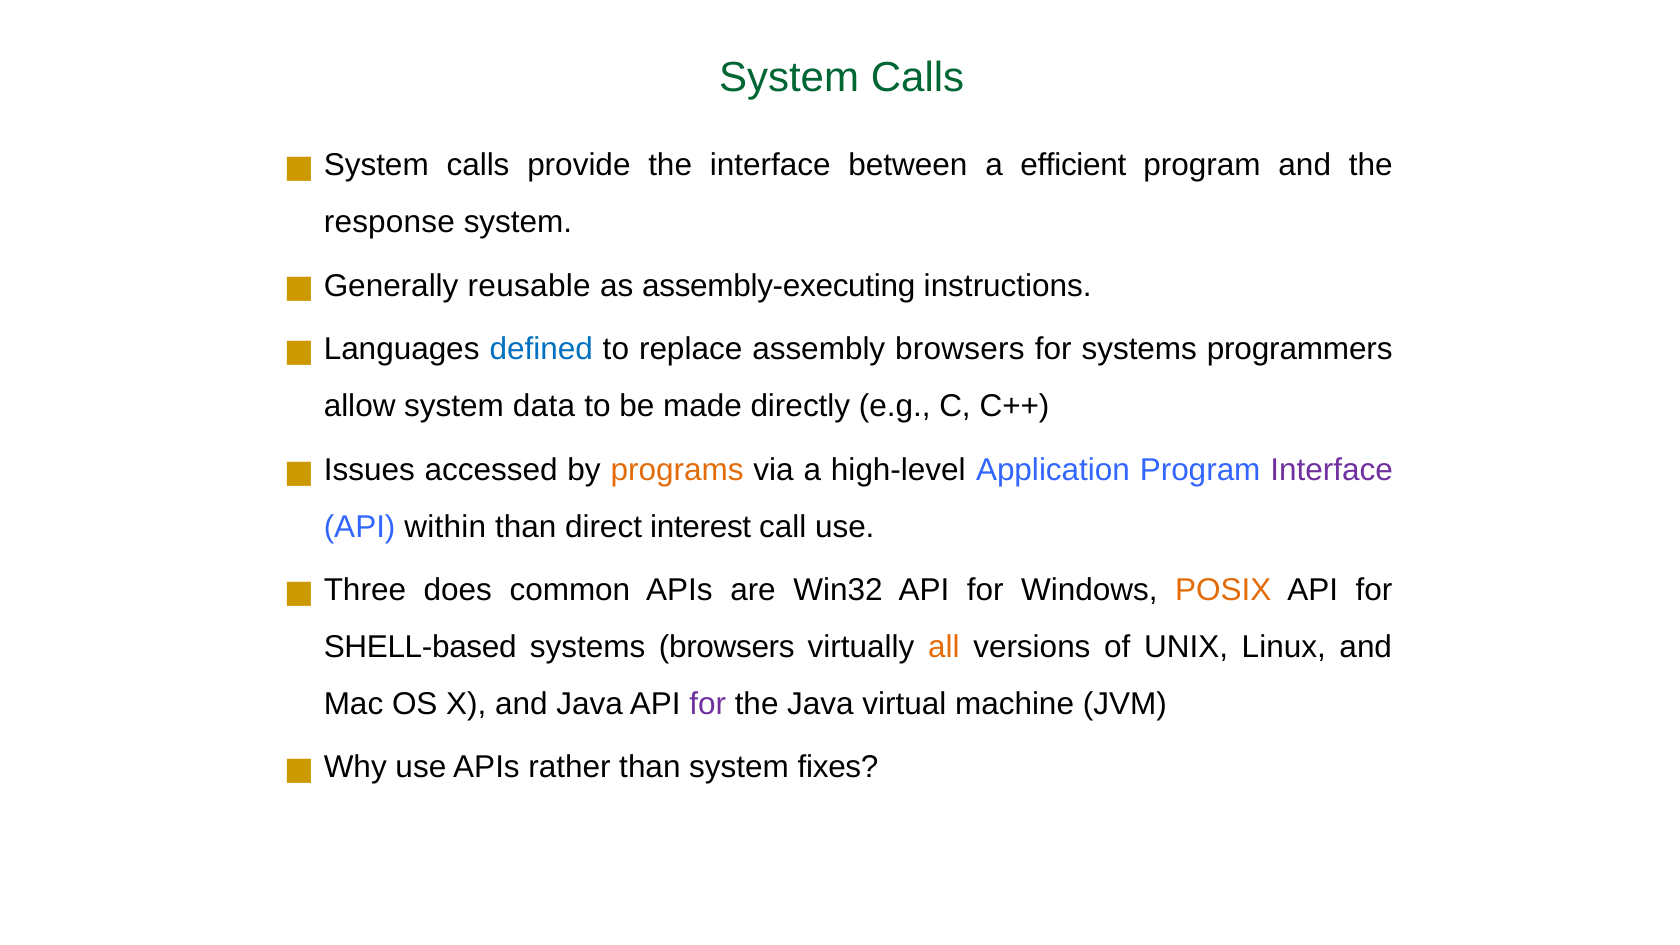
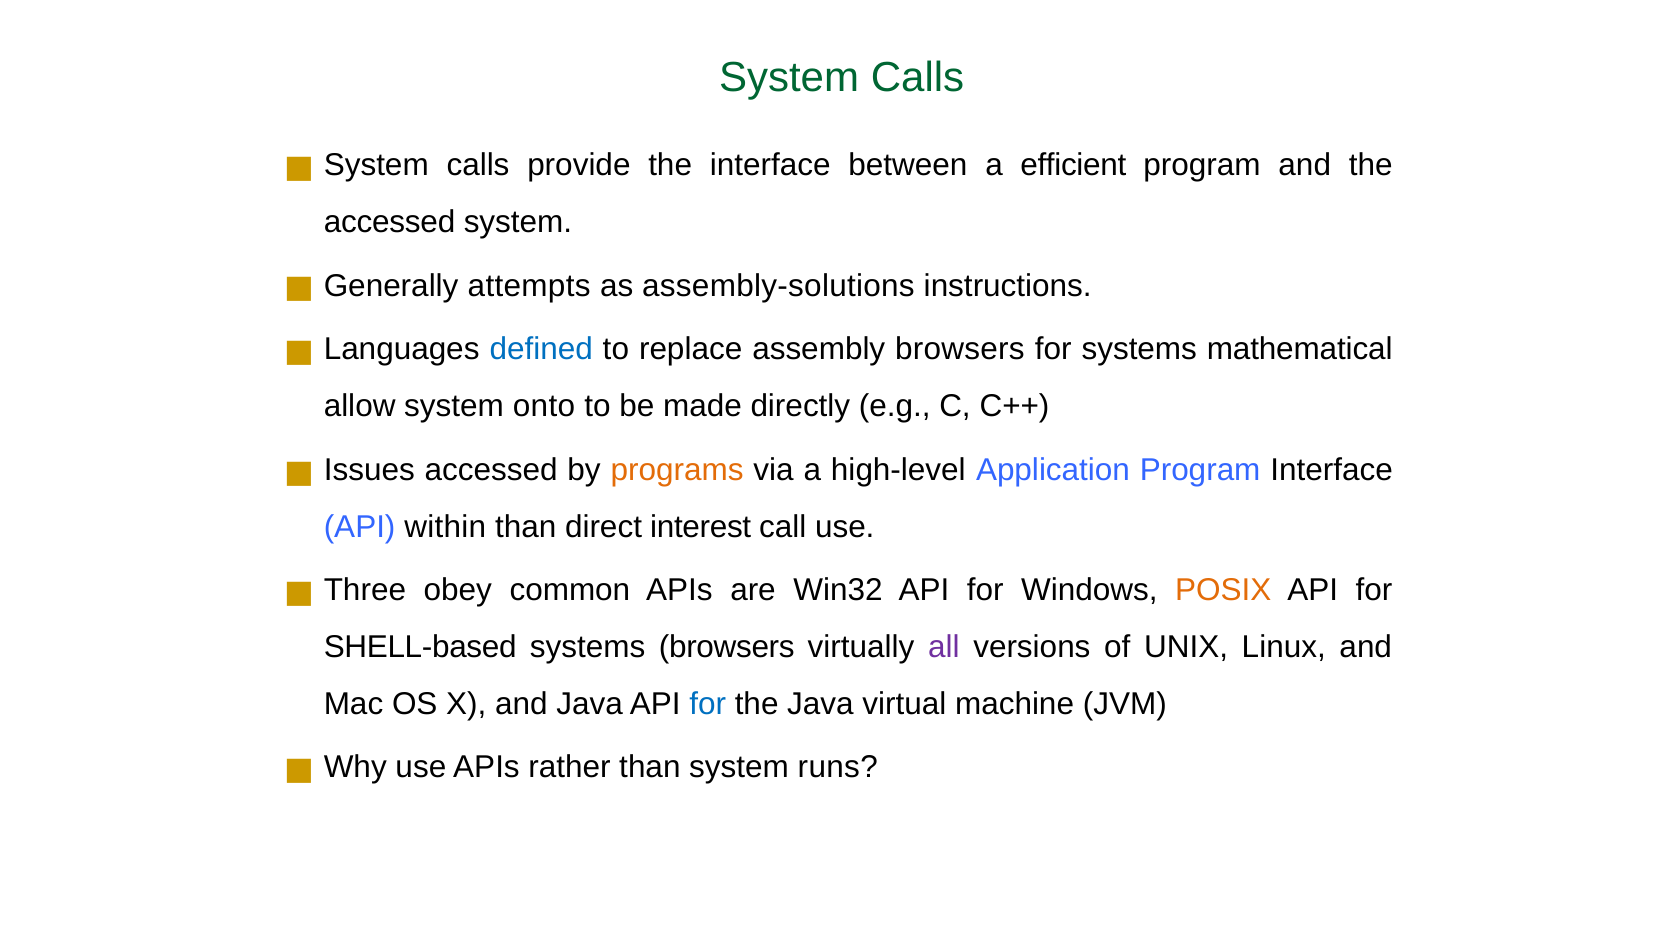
response: response -> accessed (390, 222)
reusable: reusable -> attempts (529, 286)
assembly-executing: assembly-executing -> assembly-solutions (778, 286)
programmers: programmers -> mathematical (1300, 350)
data: data -> onto (544, 406)
Interface colour: purple -> black (1332, 470)
does: does -> obey (458, 590)
all colour: orange -> purple (944, 647)
for colour: purple -> blue (708, 704)
fixes: fixes -> runs (838, 767)
